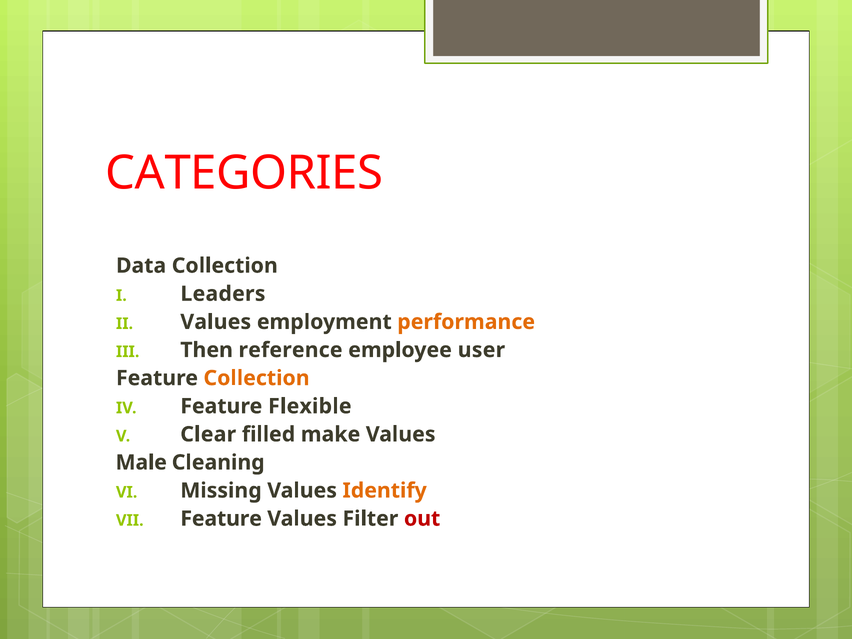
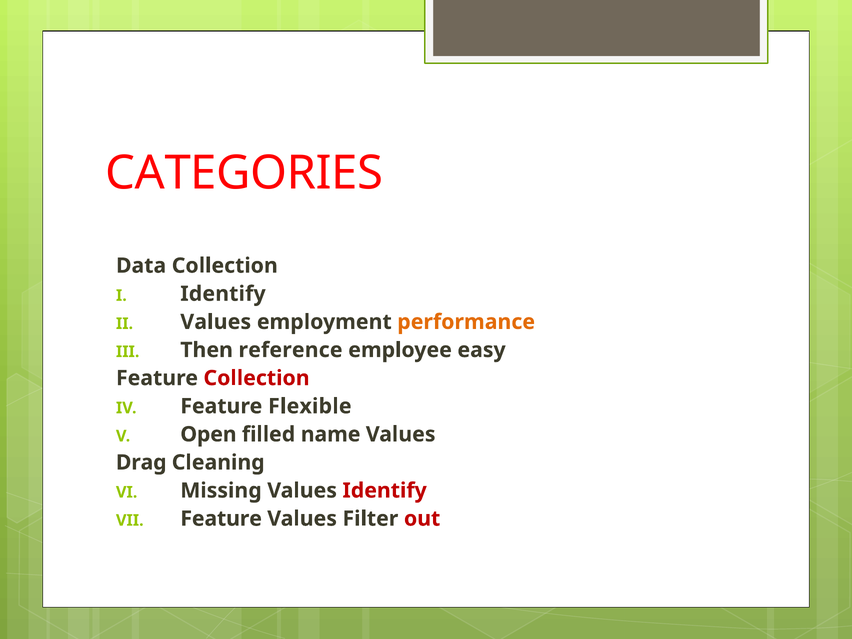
Leaders: Leaders -> Identify (223, 294)
user: user -> easy (482, 350)
Collection colour: orange -> red (257, 378)
Clear: Clear -> Open (208, 434)
make: make -> name (331, 434)
Male: Male -> Drag (141, 462)
Identify colour: orange -> red (385, 491)
